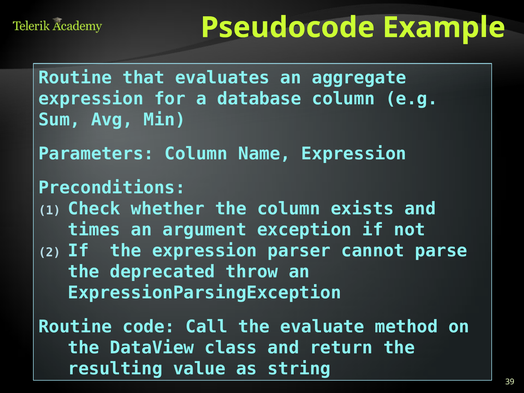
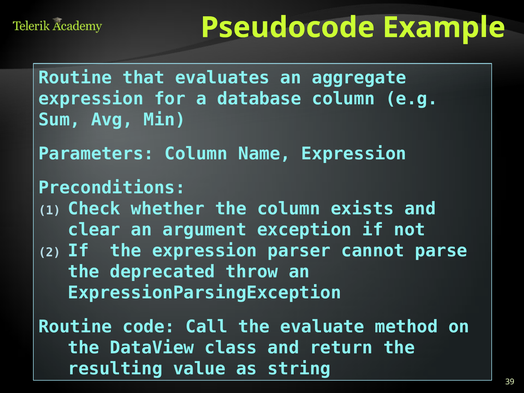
times: times -> clear (94, 230)
